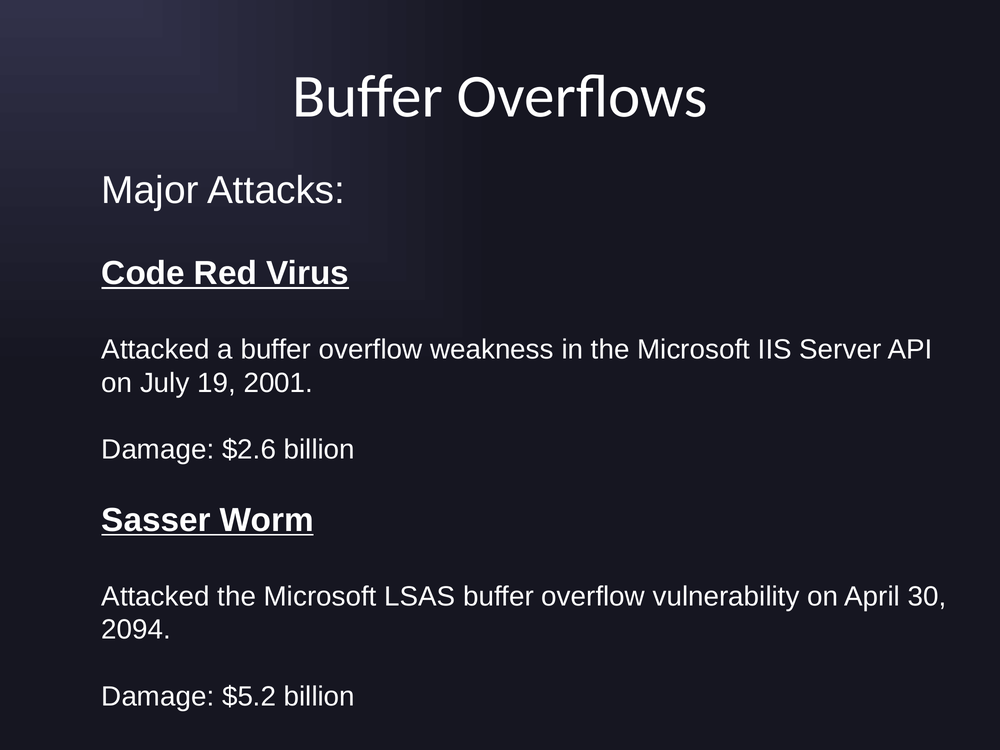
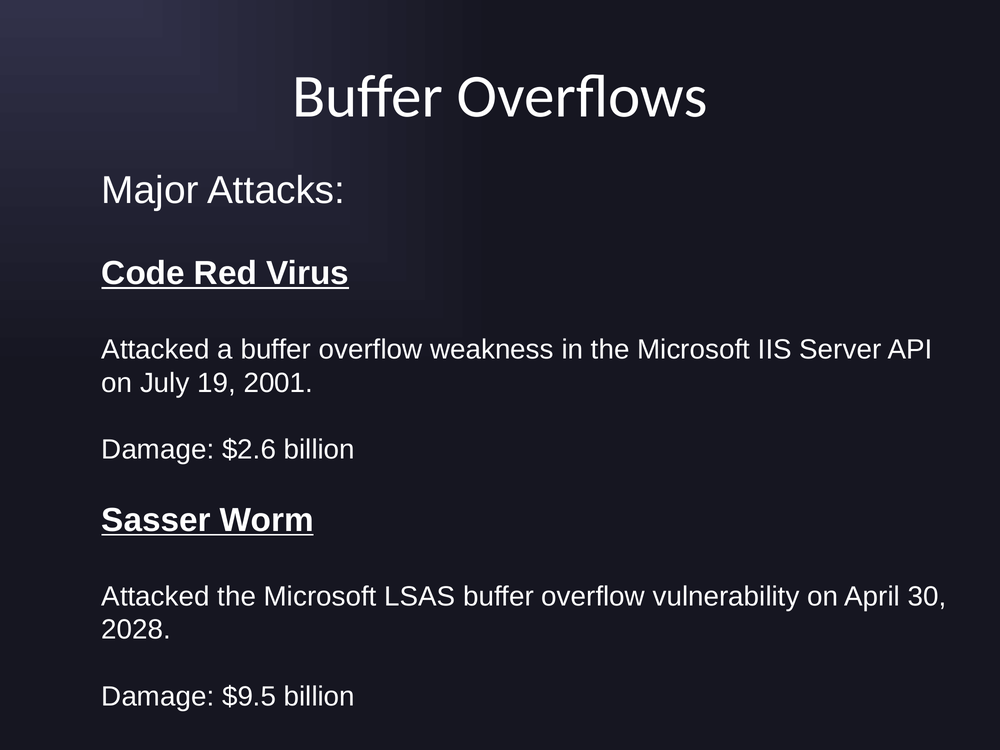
2094: 2094 -> 2028 (136, 630)
$5.2: $5.2 -> $9.5 (249, 696)
